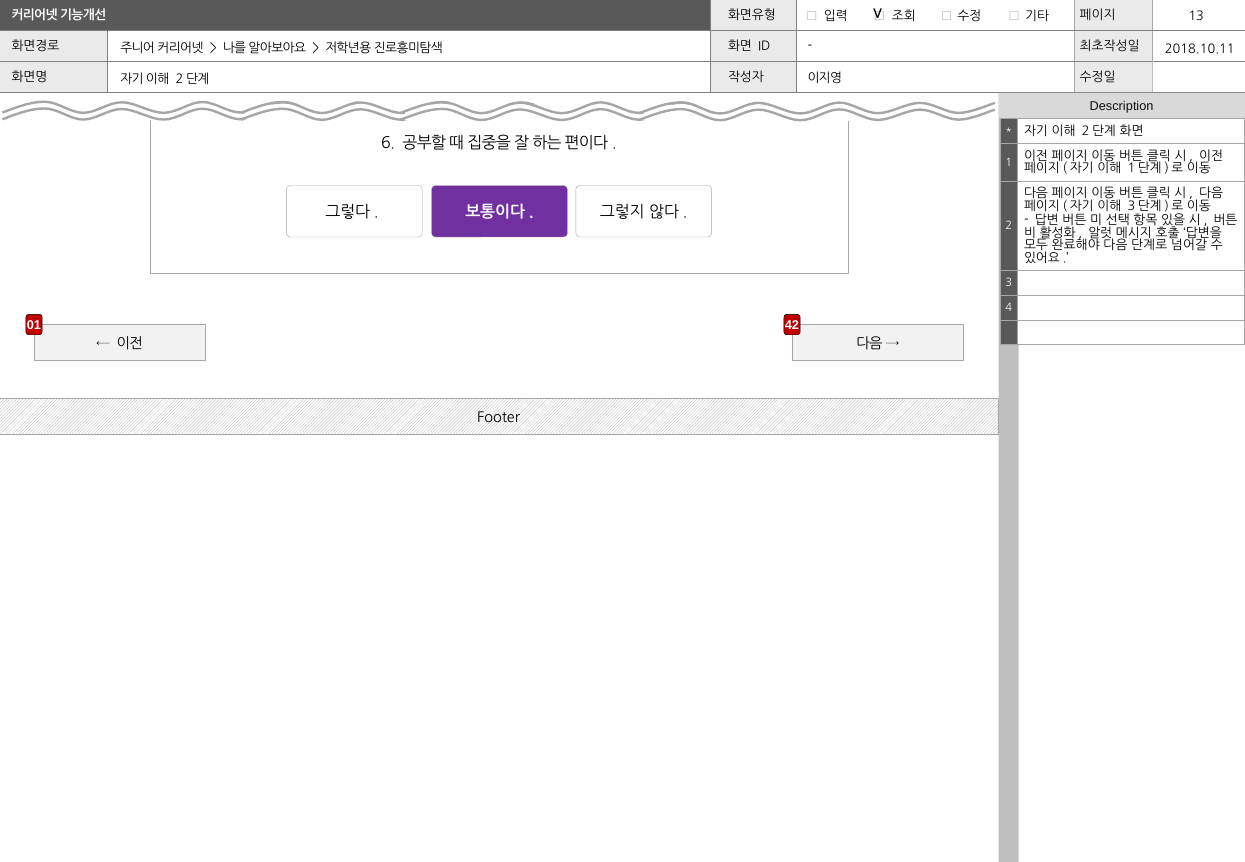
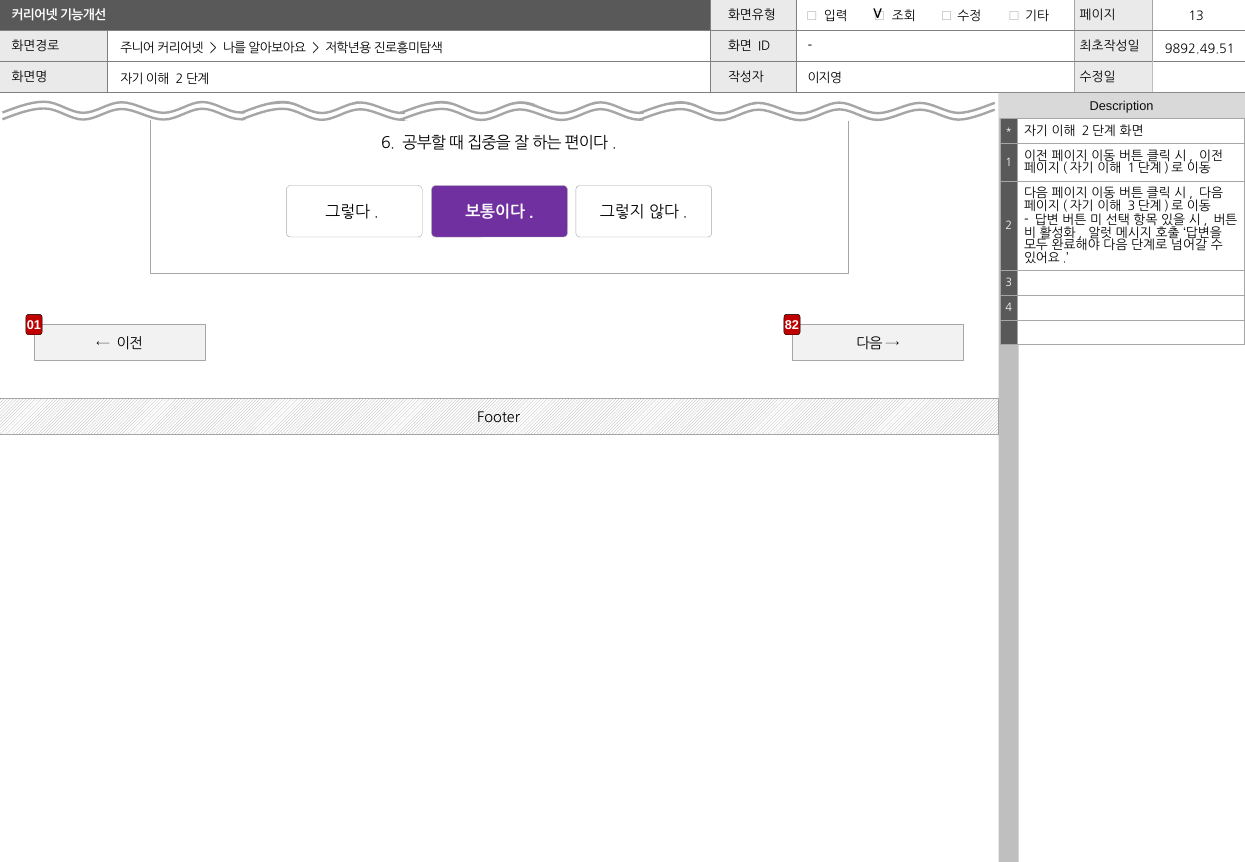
2018.10.11: 2018.10.11 -> 9892.49.51 (1200, 50)
42: 42 -> 82 (792, 325)
